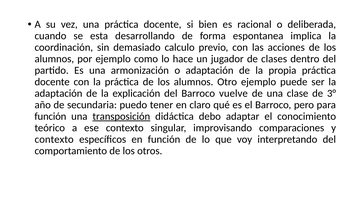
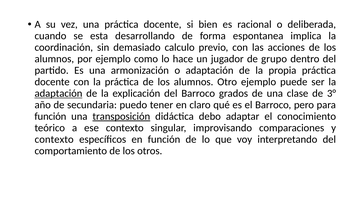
clases: clases -> grupo (274, 59)
adaptación underline: none -> present (58, 93)
vuelve: vuelve -> grados (233, 93)
